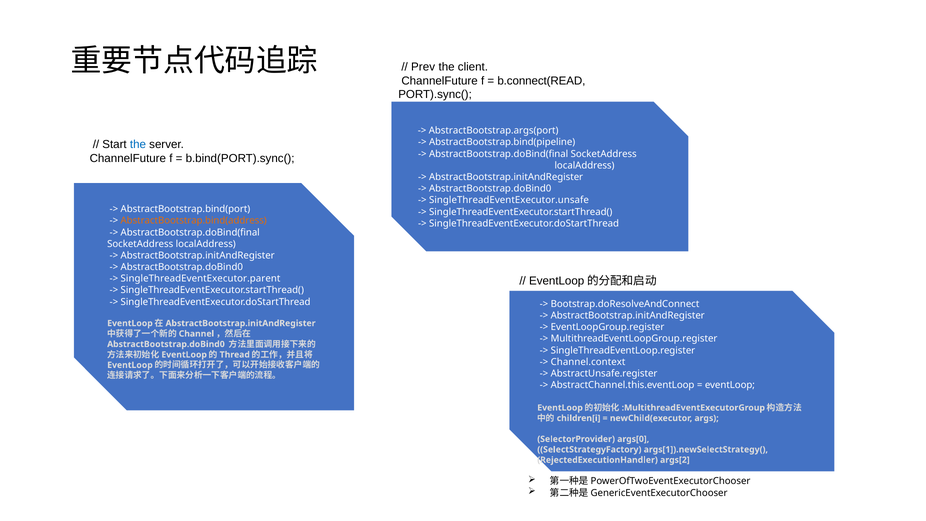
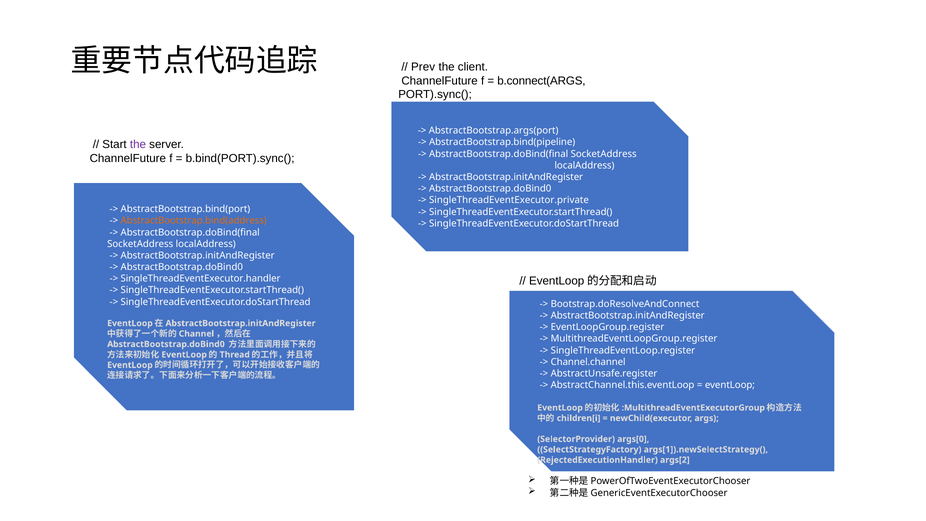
b.connect(READ: b.connect(READ -> b.connect(ARGS (541, 81)
the colour: blue -> purple (138, 145)
SingleThreadEventExecutor.unsafe: SingleThreadEventExecutor.unsafe -> SingleThreadEventExecutor.private (509, 200)
SingleThreadEventExecutor.parent: SingleThreadEventExecutor.parent -> SingleThreadEventExecutor.handler (201, 279)
Channel.context: Channel.context -> Channel.channel (588, 362)
